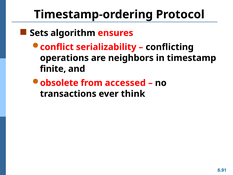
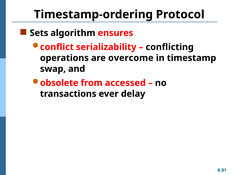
neighbors: neighbors -> overcome (131, 58)
finite: finite -> swap (53, 69)
think: think -> delay (133, 94)
